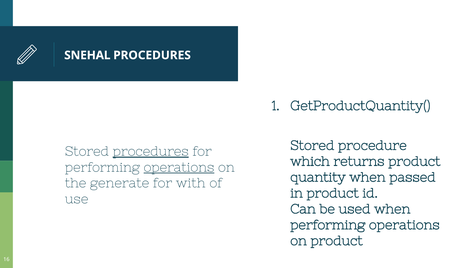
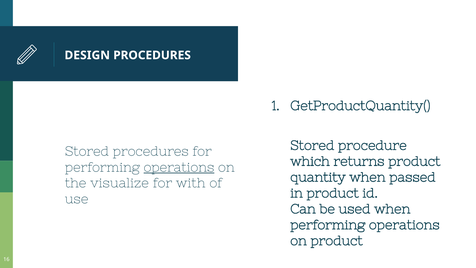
SNEHAL: SNEHAL -> DESIGN (87, 55)
procedures underline: present -> none (151, 151)
generate: generate -> visualize (120, 183)
